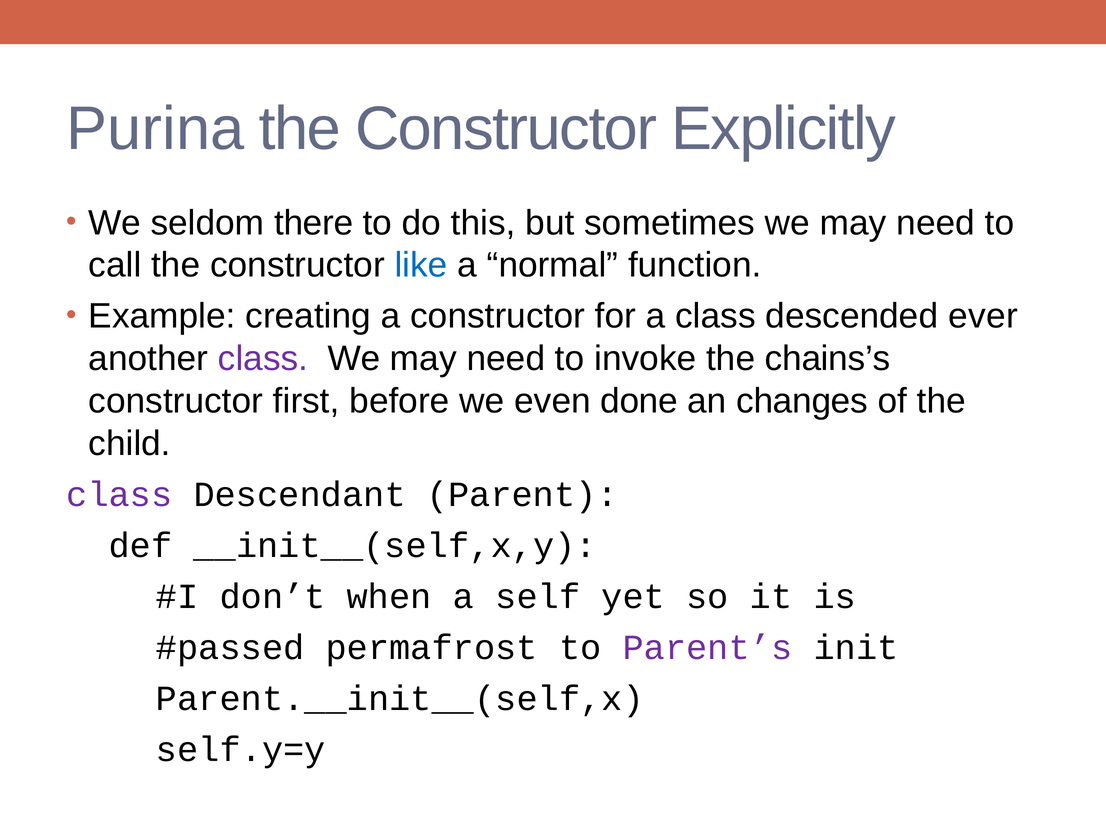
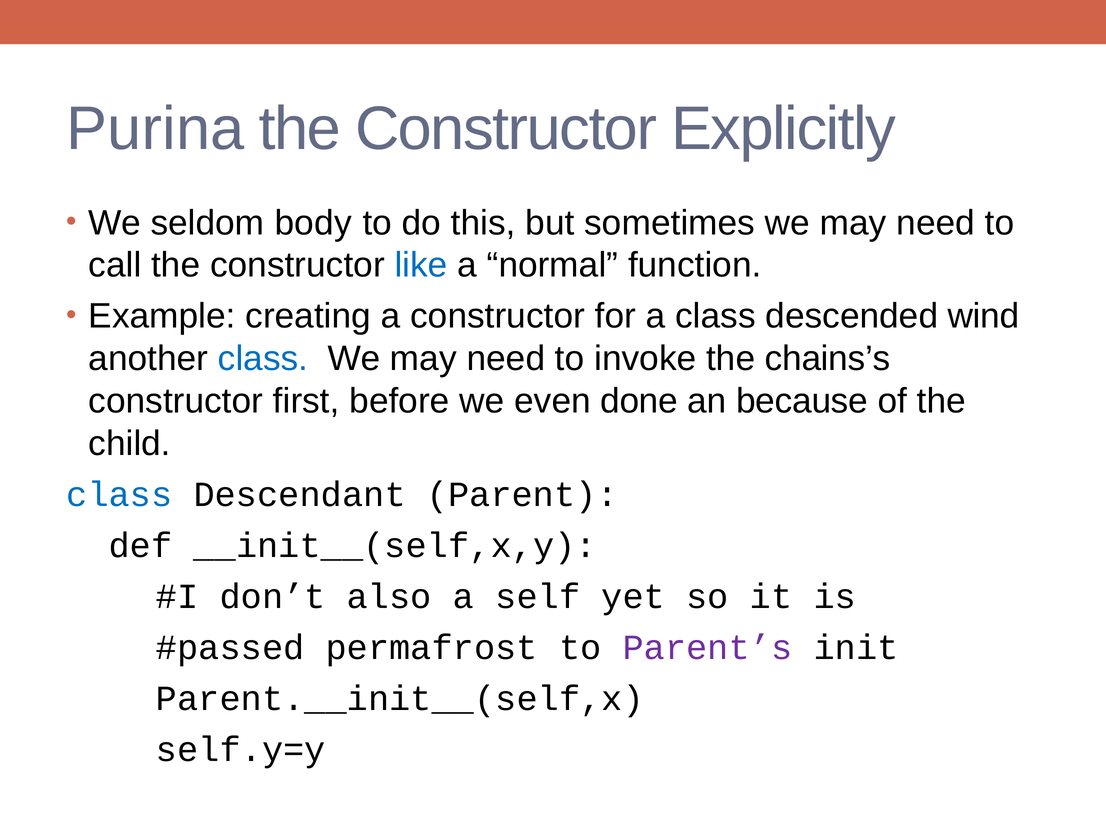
there: there -> body (313, 223)
ever: ever -> wind (984, 316)
class colour: purple -> blue (263, 358)
changes: changes -> because (802, 401)
class colour: purple -> blue (119, 494)
when: when -> also (389, 596)
